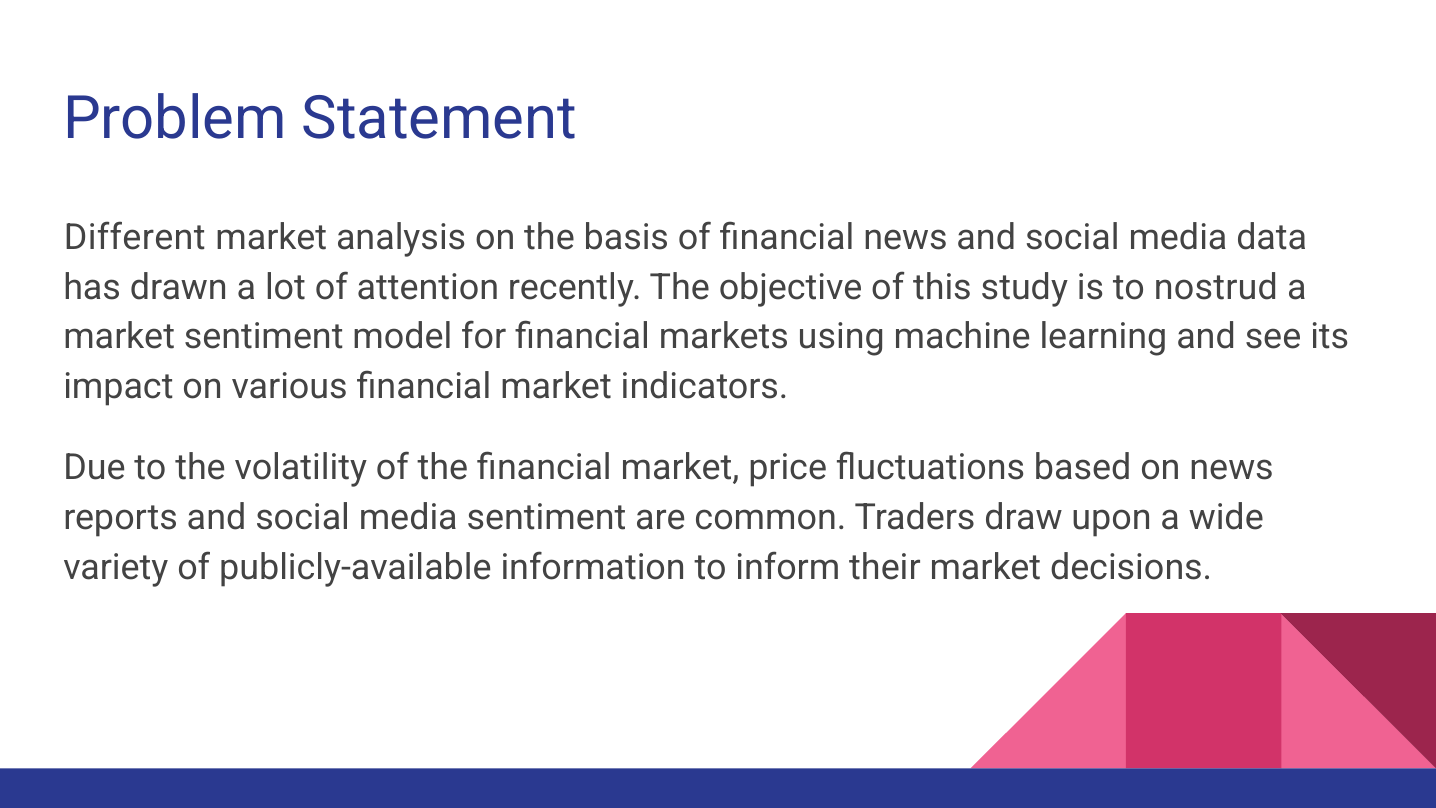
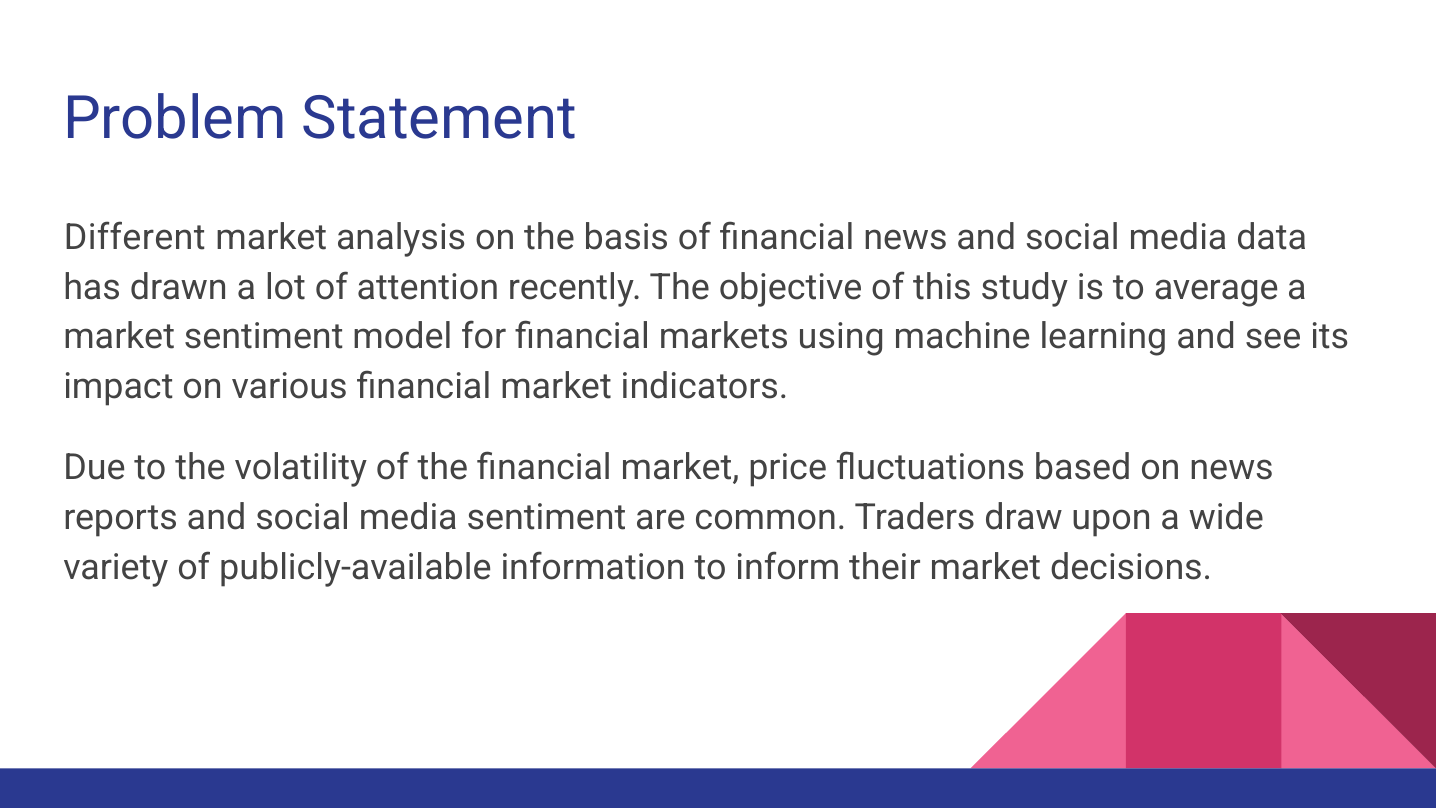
nostrud: nostrud -> average (1216, 288)
